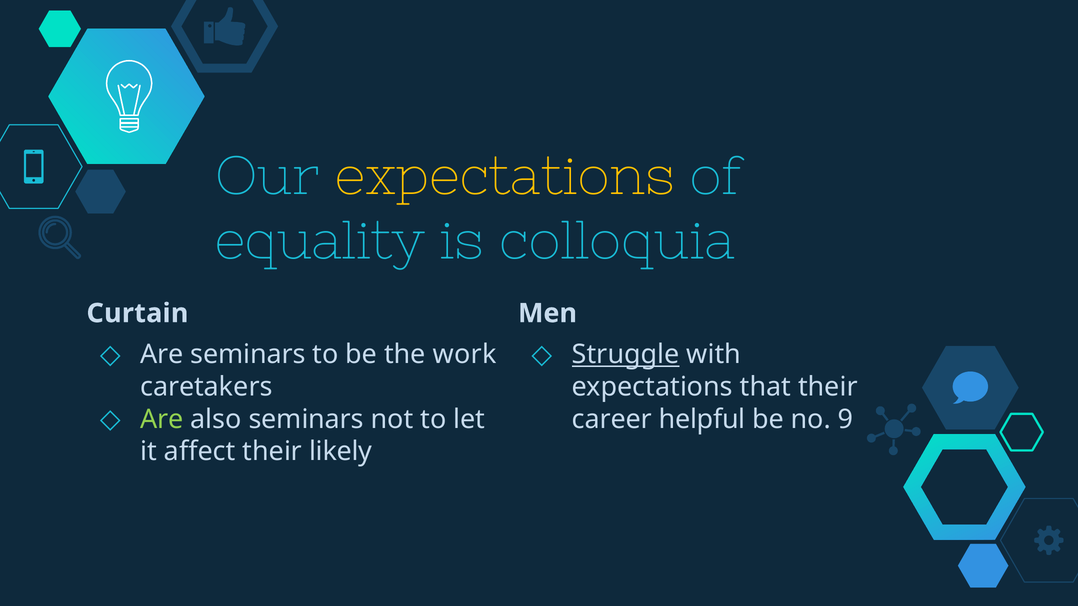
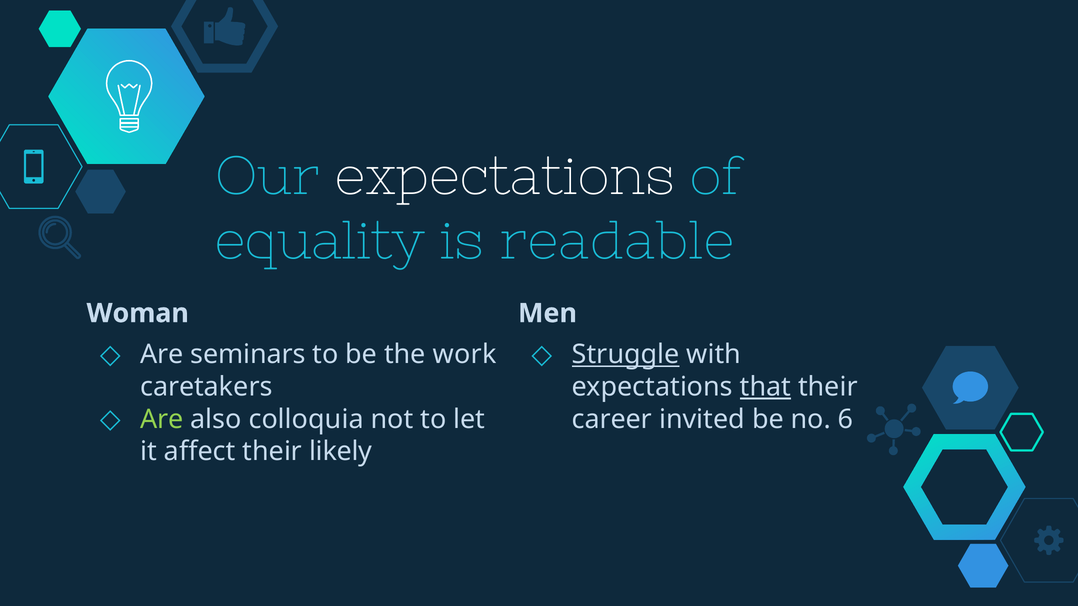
expectations colour: yellow -> white (505, 177)
colloquia: colloquia -> readable (617, 241)
Curtain: Curtain -> Woman (138, 313)
that underline: none -> present (765, 387)
also seminars: seminars -> colloquia (306, 420)
helpful: helpful -> invited (702, 420)
9: 9 -> 6 (846, 420)
